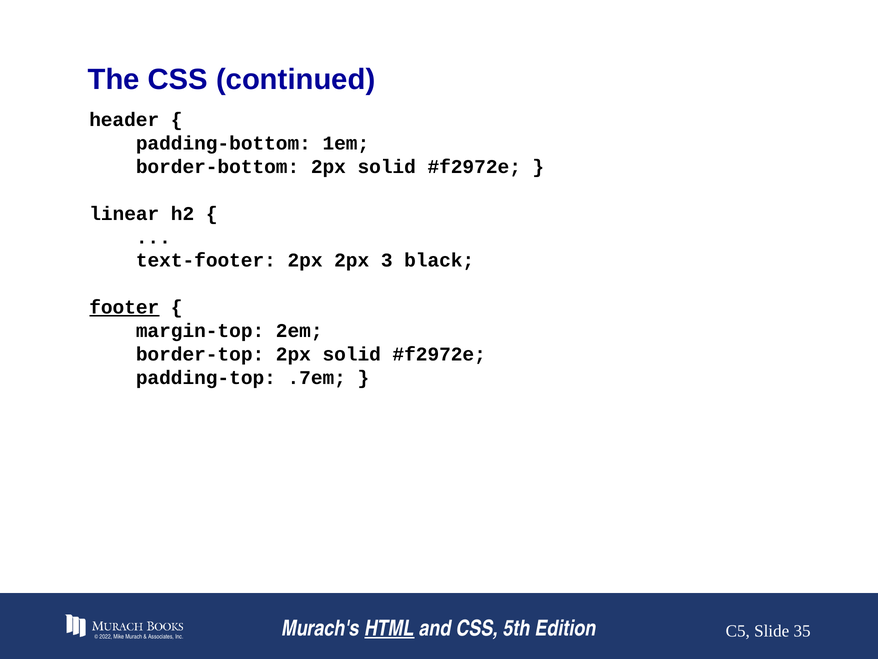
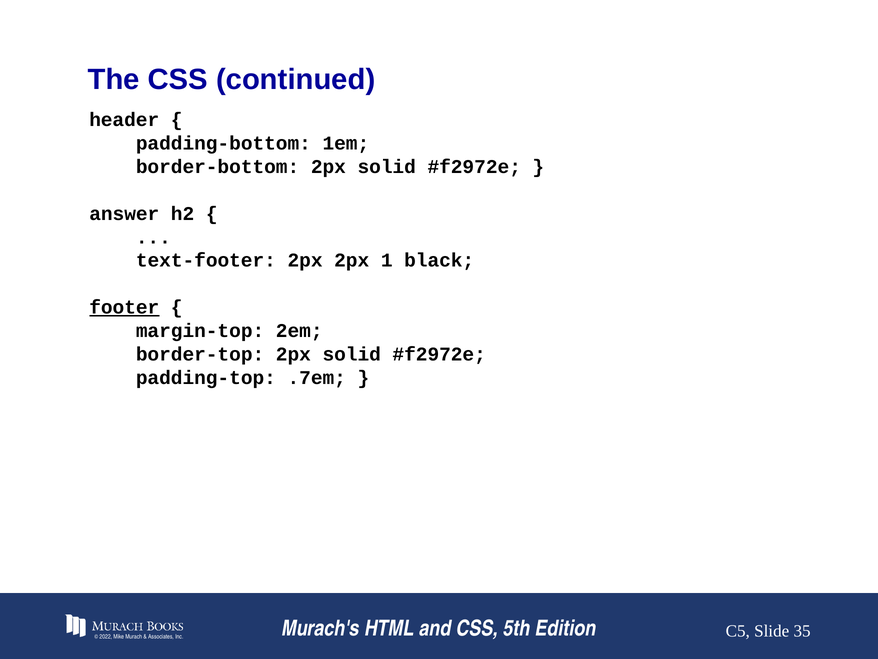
linear: linear -> answer (124, 213)
3: 3 -> 1 (387, 260)
HTML underline: present -> none (389, 628)
